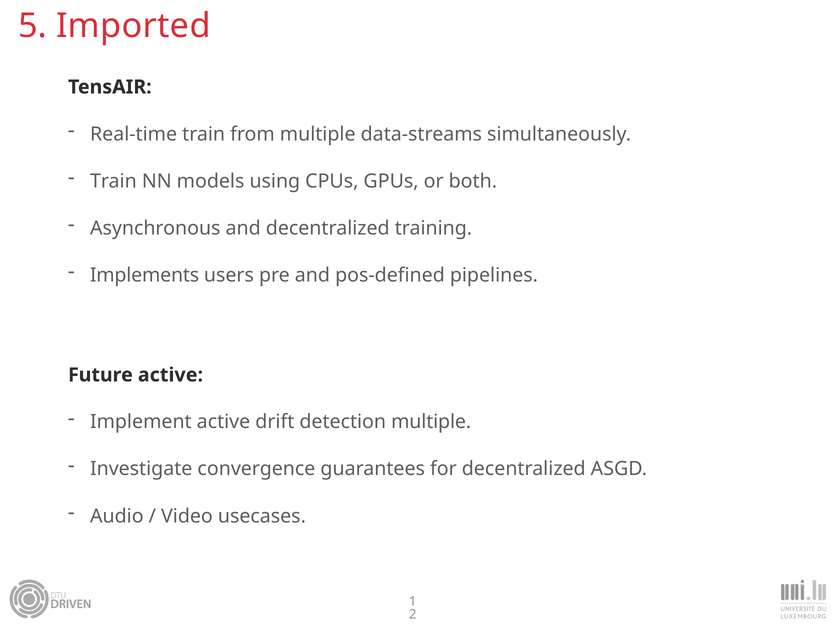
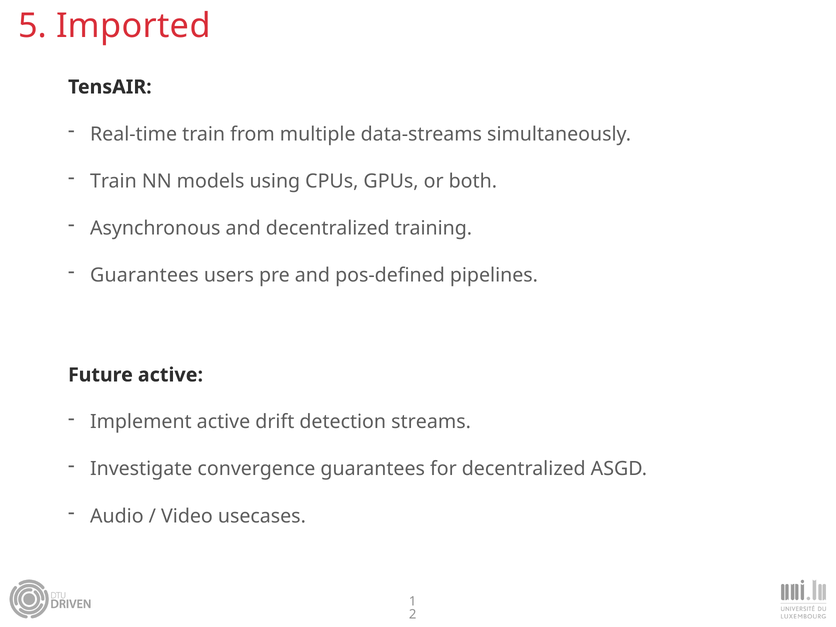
Implements: Implements -> Guarantees (144, 275)
detection multiple: multiple -> streams (431, 422)
